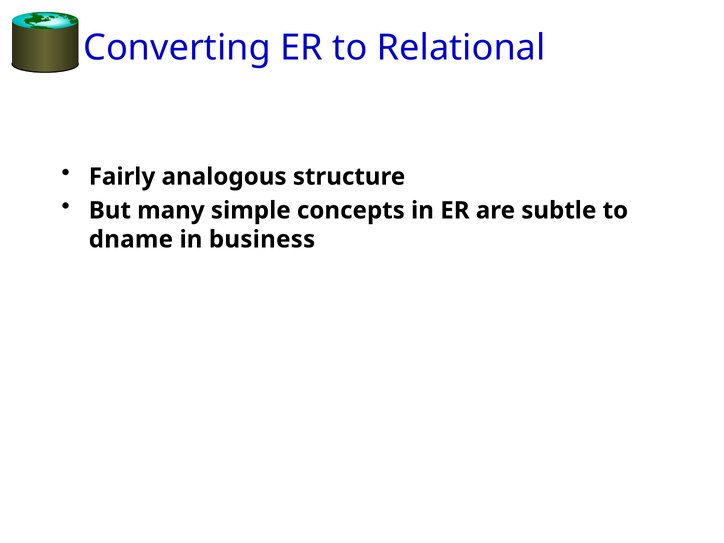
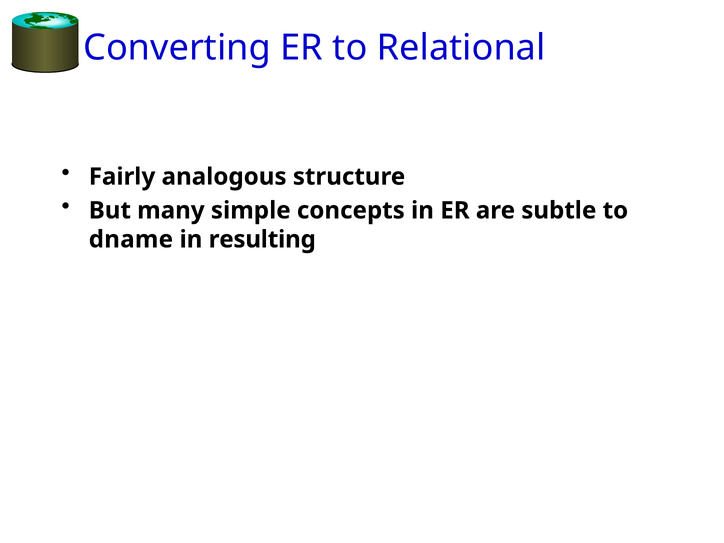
business: business -> resulting (262, 239)
